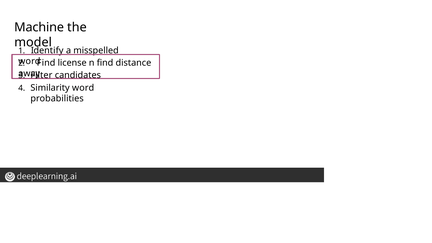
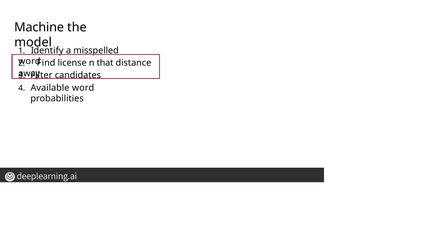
n find: find -> that (105, 63)
Similarity: Similarity -> Available (50, 88)
